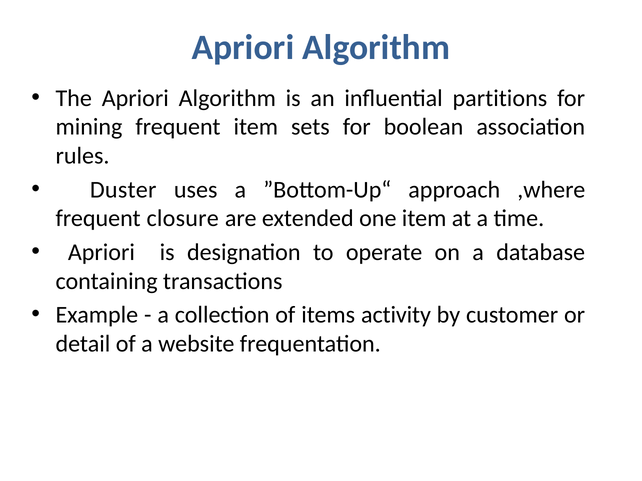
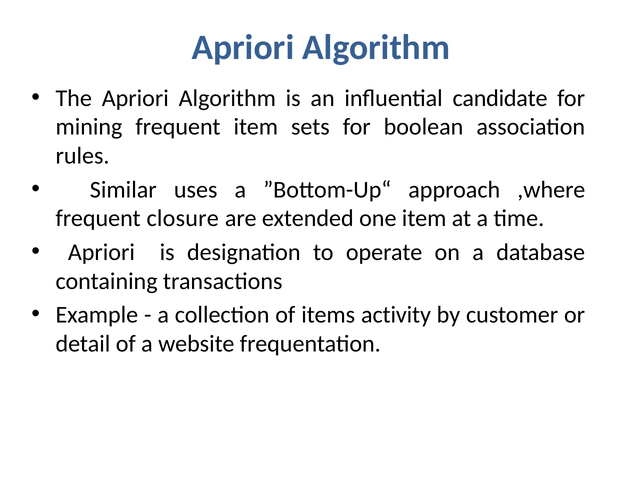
partitions: partitions -> candidate (500, 98)
Duster: Duster -> Similar (123, 190)
